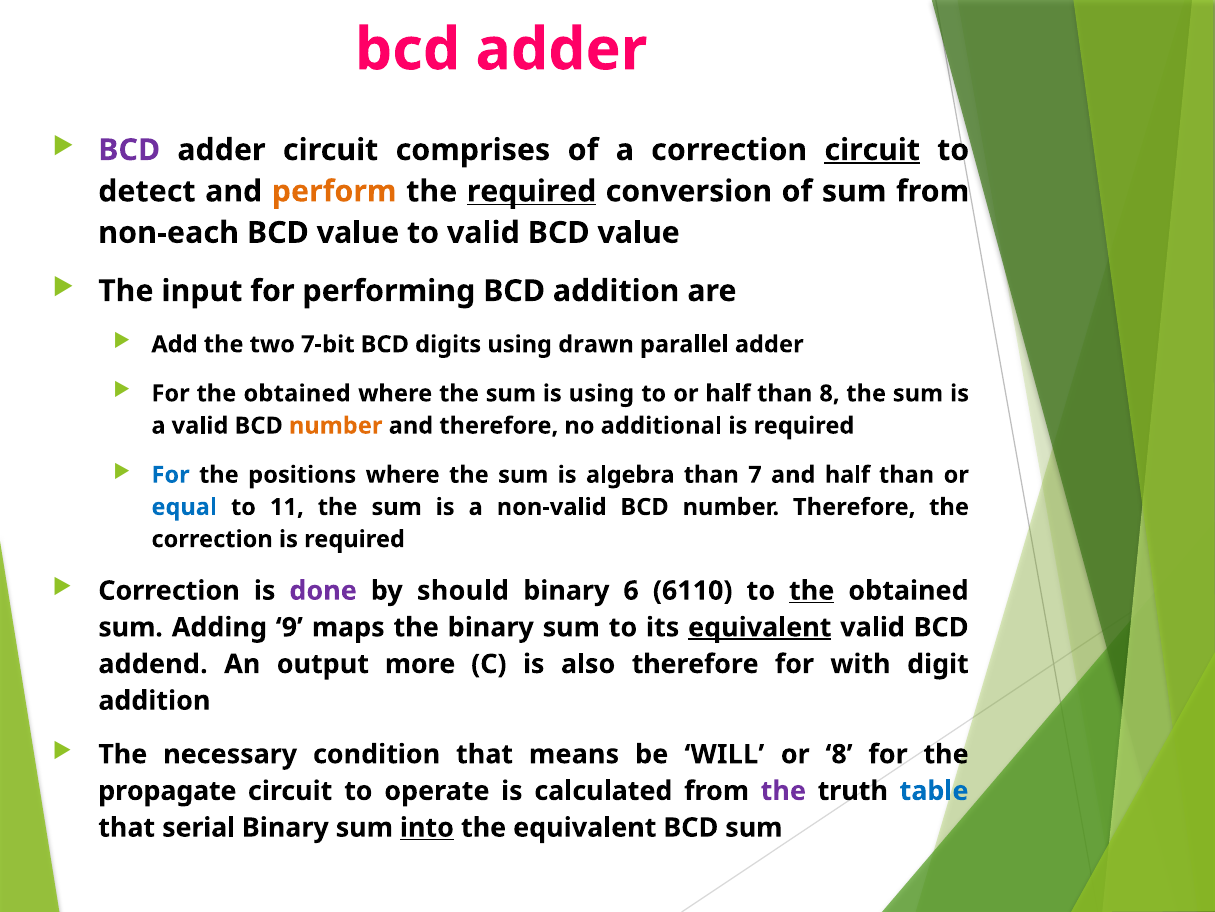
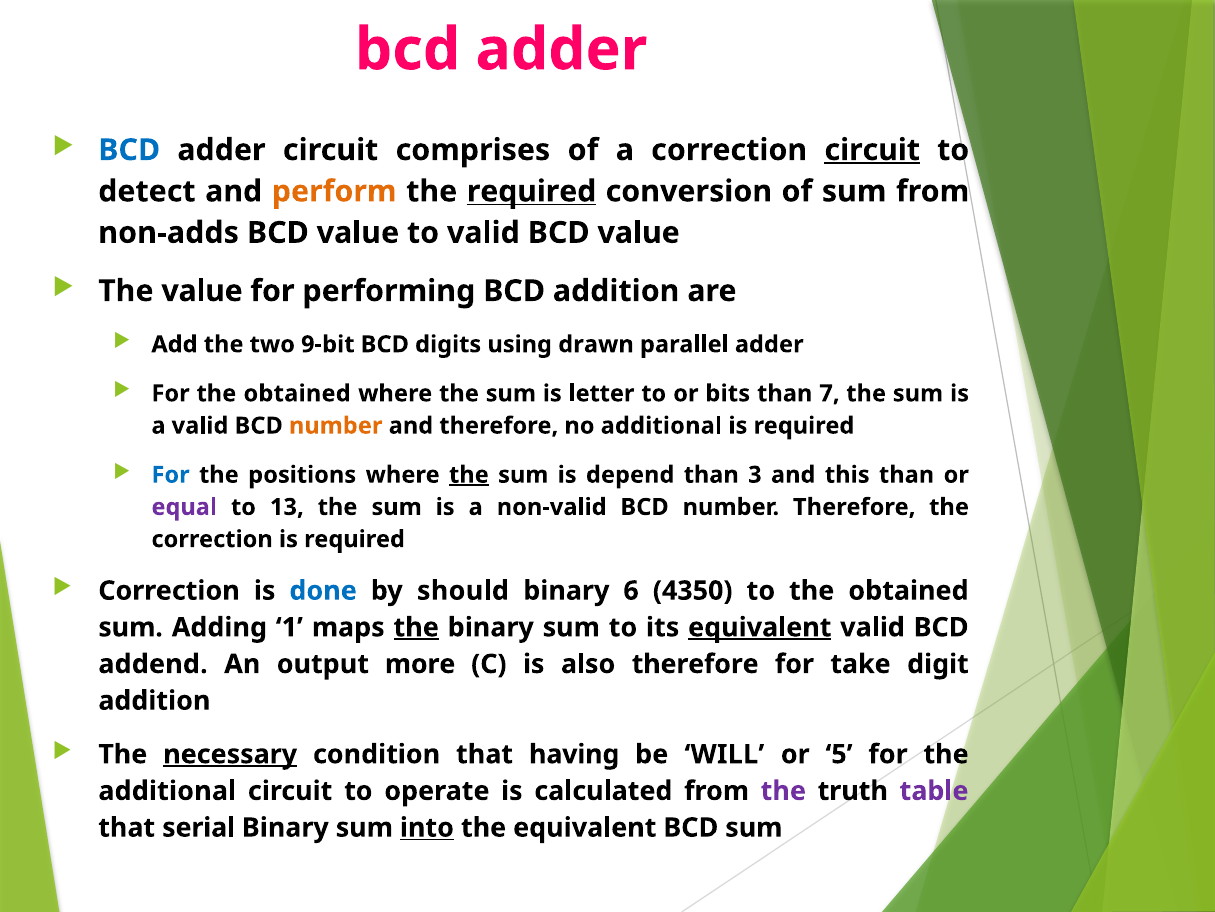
BCD colour: purple -> blue (129, 150)
non-each: non-each -> non-adds (169, 233)
The input: input -> value (202, 291)
7-bit: 7-bit -> 9-bit (328, 344)
is using: using -> letter (601, 393)
or half: half -> bits (728, 393)
than 8: 8 -> 7 (829, 393)
the underline: none -> present (469, 475)
algebra: algebra -> depend (630, 475)
7: 7 -> 3 (755, 475)
and half: half -> this (847, 475)
equal colour: blue -> purple (184, 507)
11: 11 -> 13 (287, 507)
done colour: purple -> blue (323, 590)
6110: 6110 -> 4350 (693, 590)
the underline: present -> none (812, 590)
9: 9 -> 1 (289, 627)
the underline: none -> present (416, 627)
with: with -> take (861, 664)
necessary underline: none -> present (230, 754)
means: means -> having (574, 754)
or 8: 8 -> 5 (839, 754)
propagate: propagate -> additional (167, 790)
table colour: blue -> purple (934, 790)
